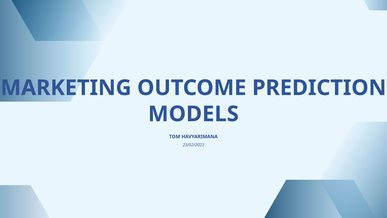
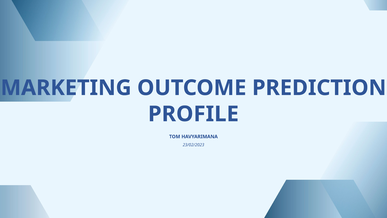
MODELS: MODELS -> PROFILE (193, 114)
